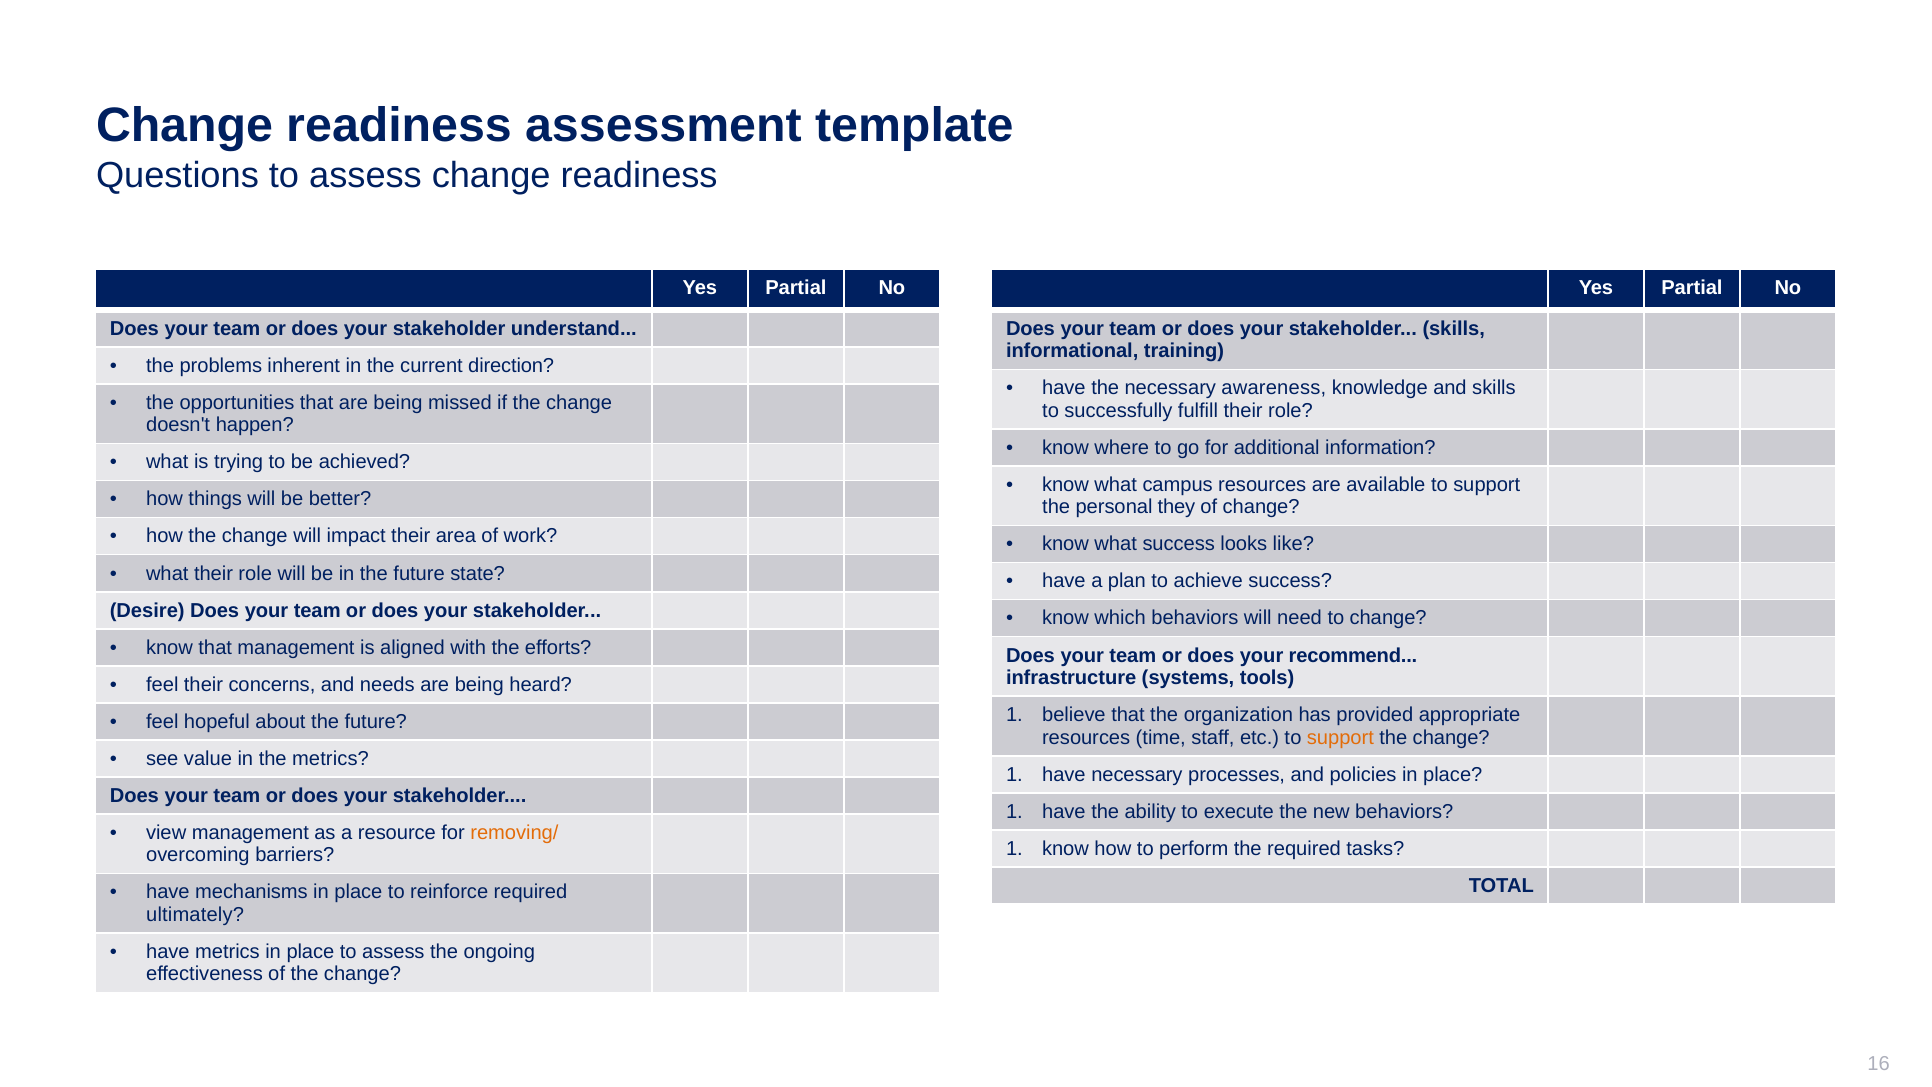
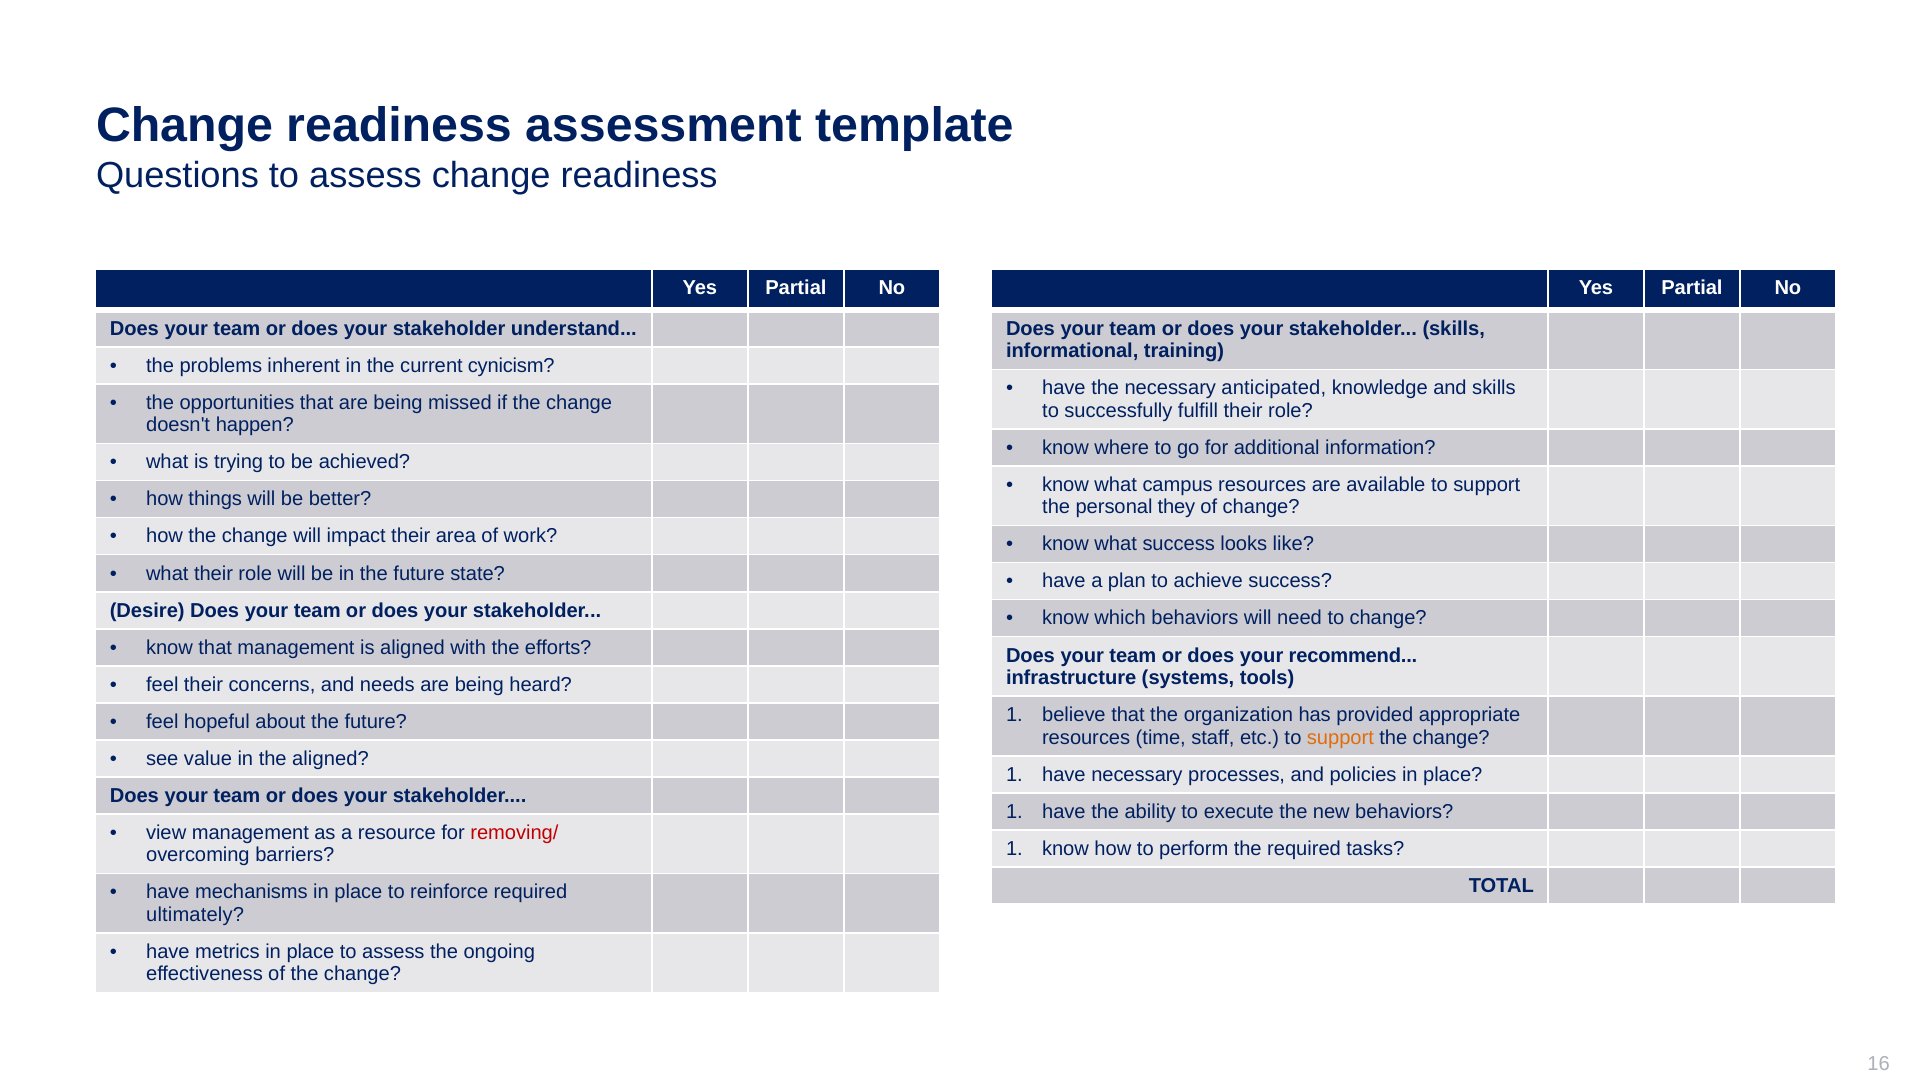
direction: direction -> cynicism (511, 366)
awareness: awareness -> anticipated (1274, 388)
the metrics: metrics -> aligned (331, 758)
removing/ colour: orange -> red (514, 832)
